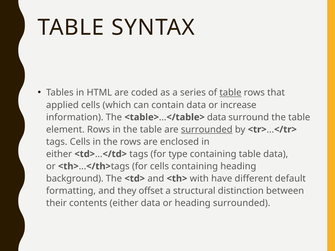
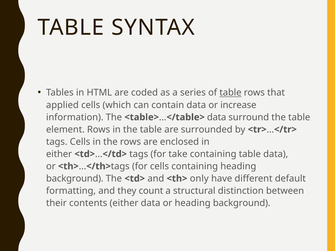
surrounded underline: present -> none (207, 130)
type: type -> take (178, 154)
with: with -> only (199, 179)
offset: offset -> count (151, 191)
or heading surrounded: surrounded -> background (242, 203)
